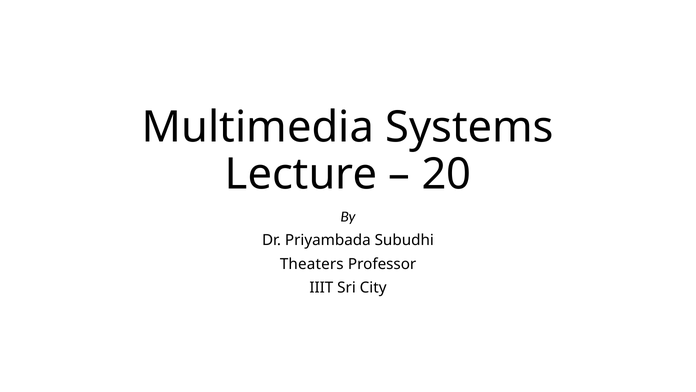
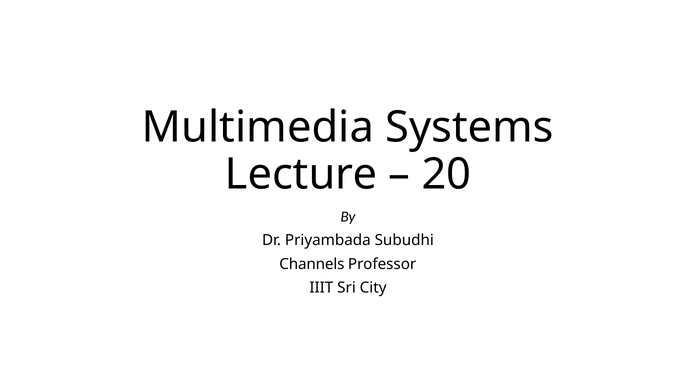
Theaters: Theaters -> Channels (312, 264)
